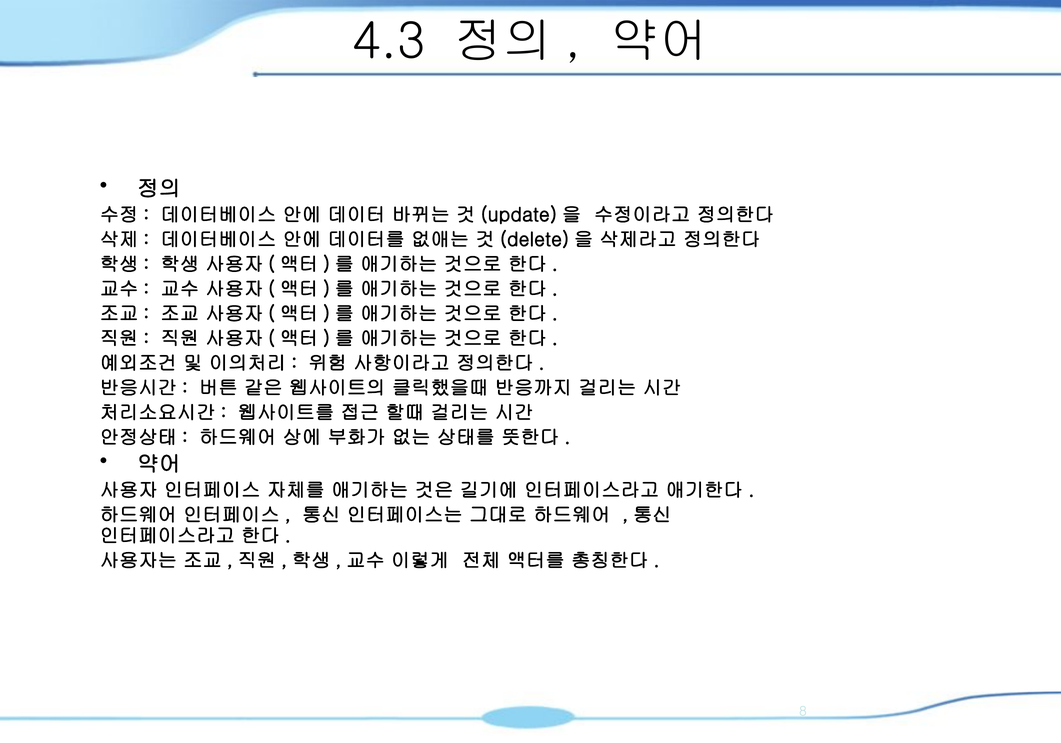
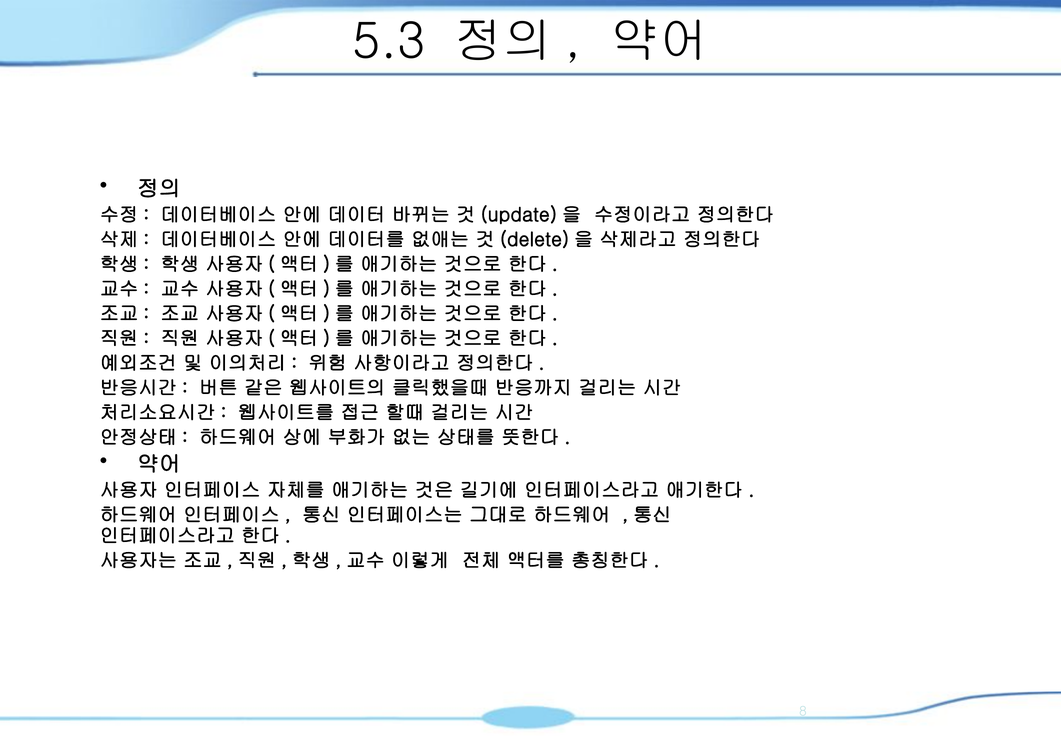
4.3: 4.3 -> 5.3 (389, 41)
